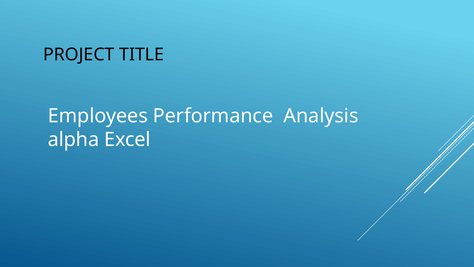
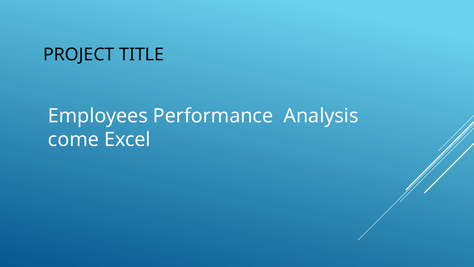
alpha: alpha -> come (73, 139)
